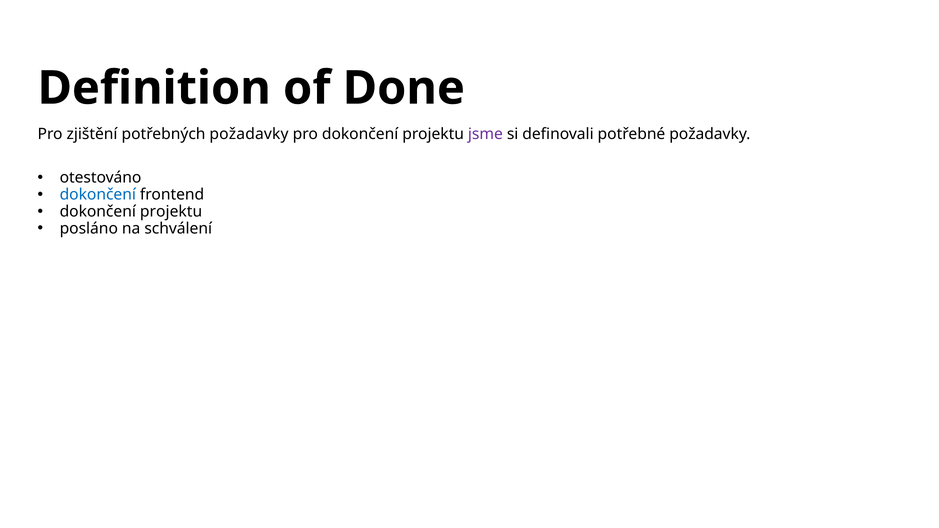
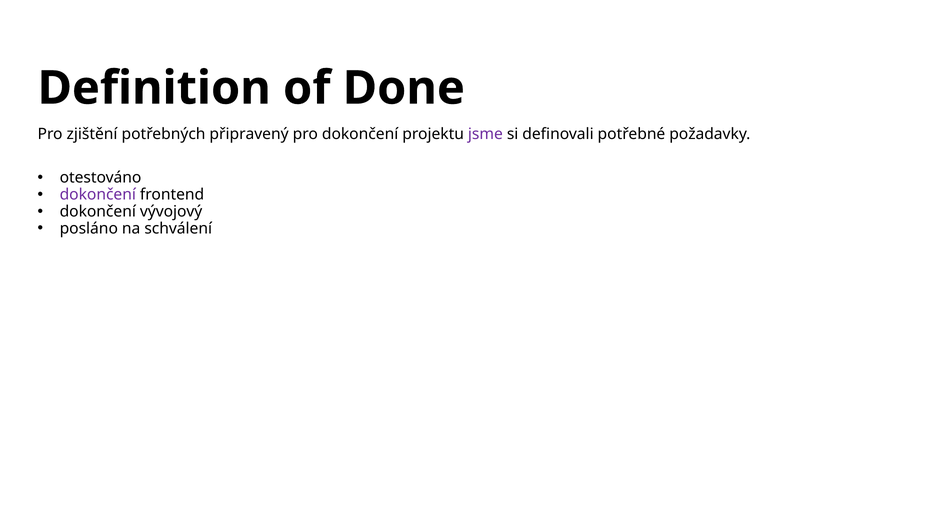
potřebných požadavky: požadavky -> připravený (249, 134)
dokončení colour: blue -> purple (98, 195)
projektu: projektu -> vývojový (171, 212)
